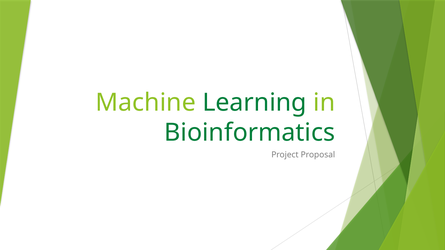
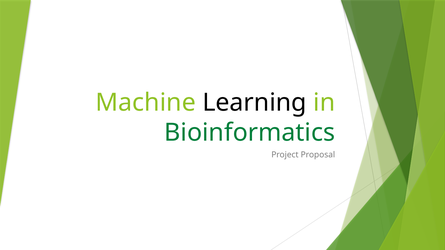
Learning colour: green -> black (255, 103)
